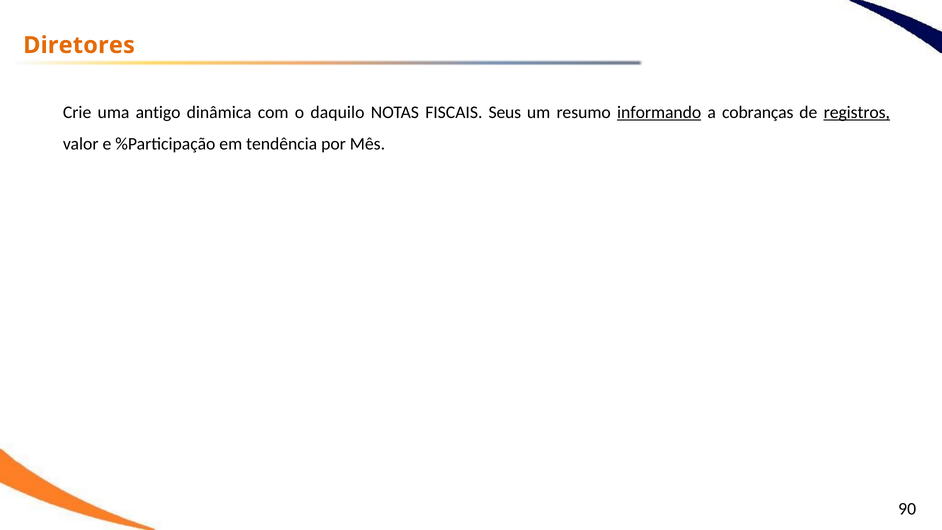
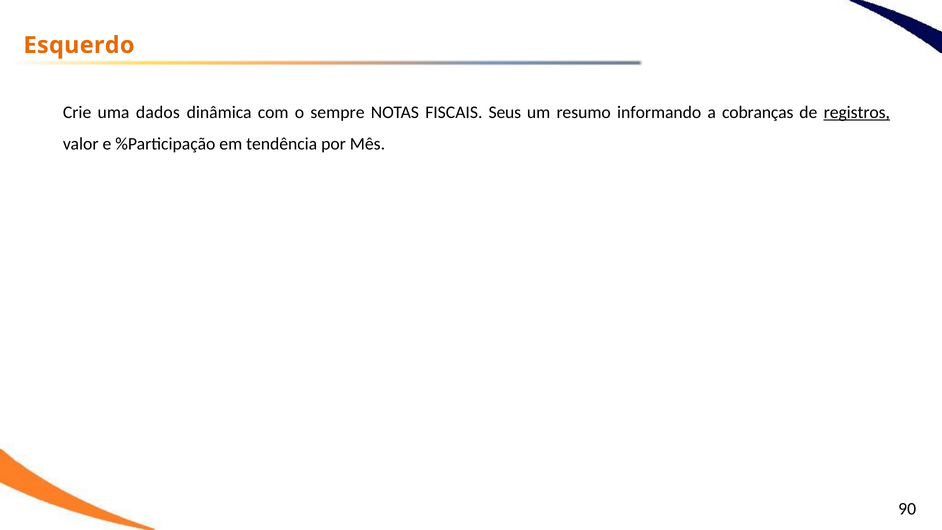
Diretores: Diretores -> Esquerdo (79, 45)
antigo: antigo -> dados (158, 112)
daquilo: daquilo -> sempre (338, 112)
informando underline: present -> none (659, 112)
